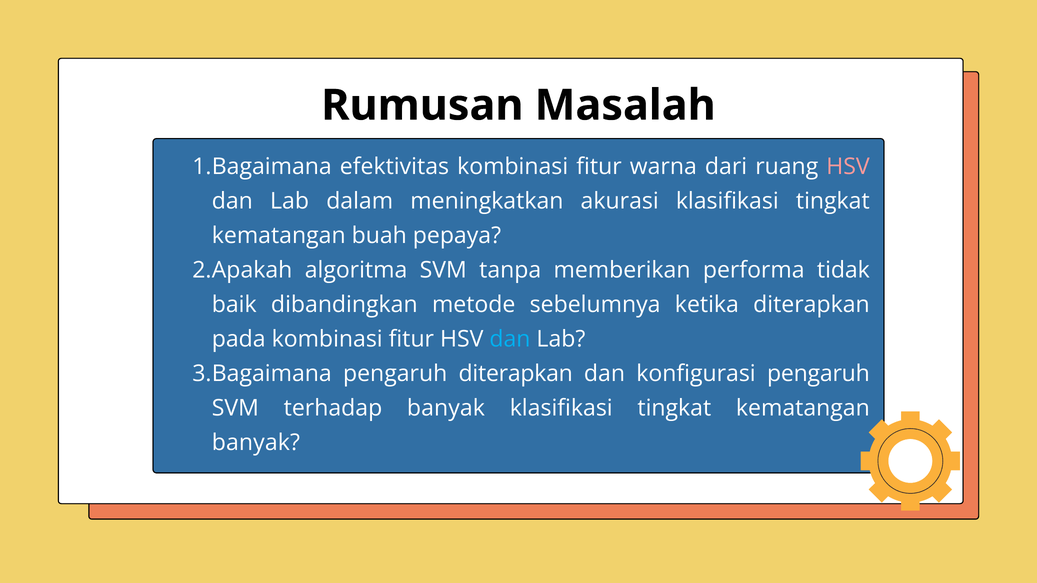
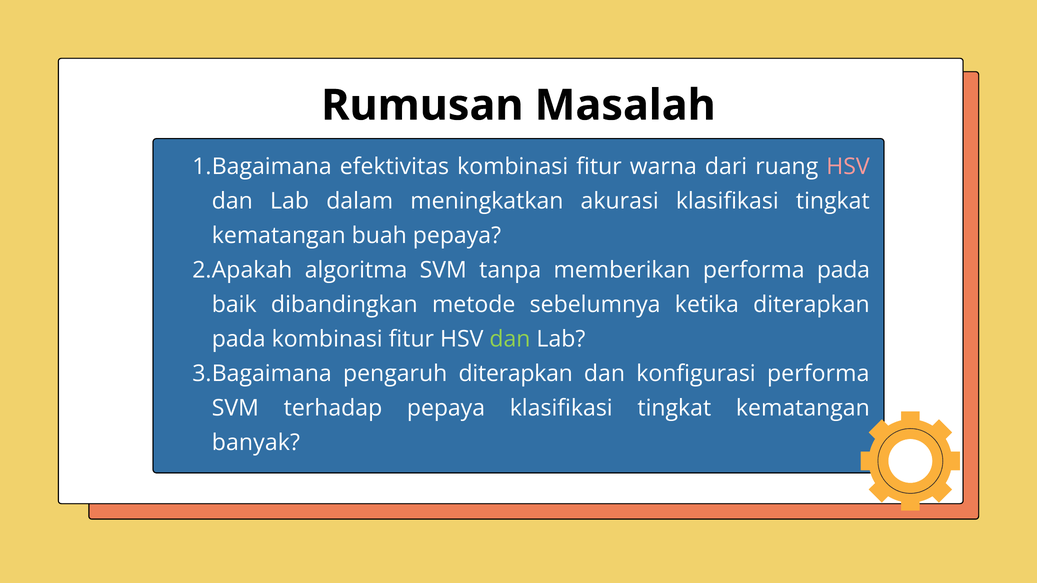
performa tidak: tidak -> pada (843, 270)
dan colour: light blue -> light green (510, 339)
konfigurasi pengaruh: pengaruh -> performa (818, 374)
terhadap banyak: banyak -> pepaya (446, 409)
